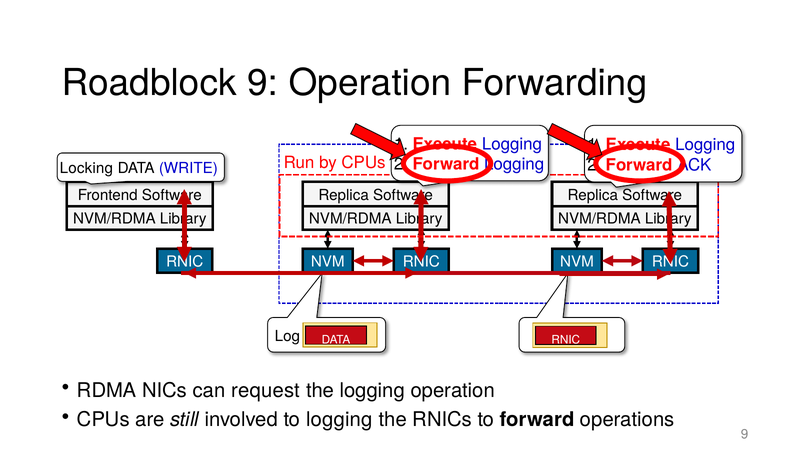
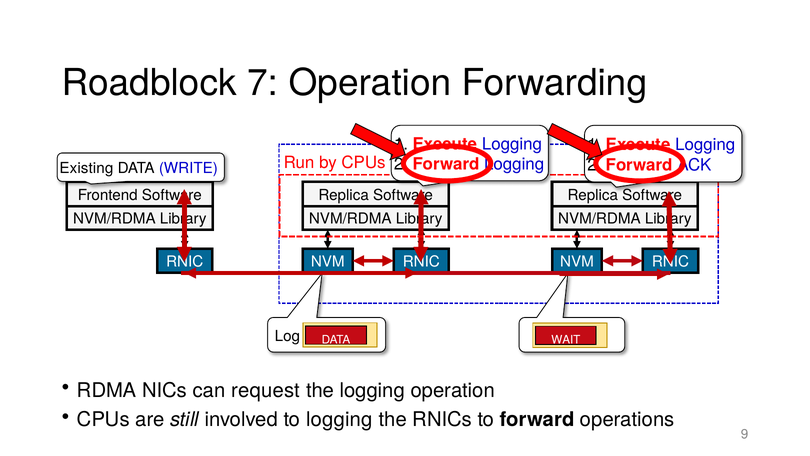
Roadblock 9: 9 -> 7 (263, 83)
Locking: Locking -> Existing (86, 168)
DATA RNIC: RNIC -> WAIT (566, 340)
